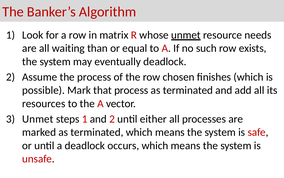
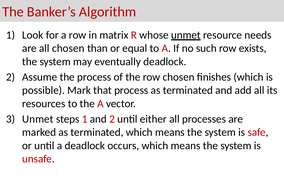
all waiting: waiting -> chosen (68, 48)
